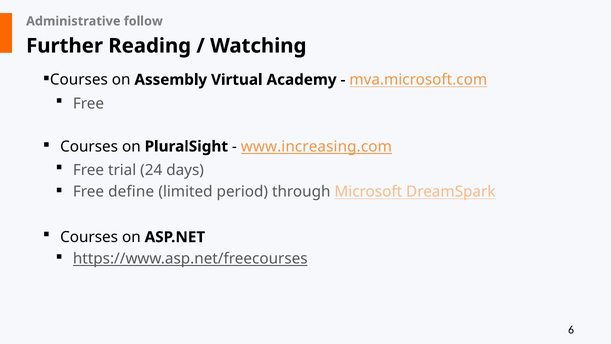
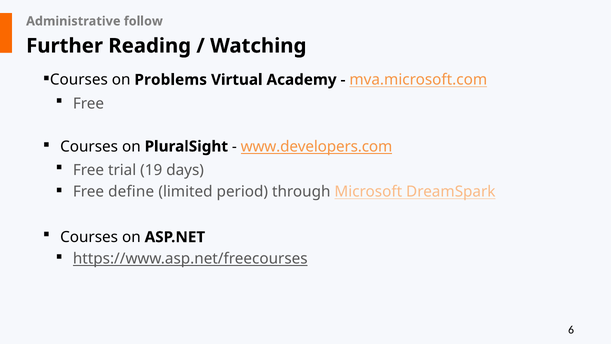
Assembly: Assembly -> Problems (171, 80)
www.increasing.com: www.increasing.com -> www.developers.com (317, 146)
24: 24 -> 19 (151, 170)
